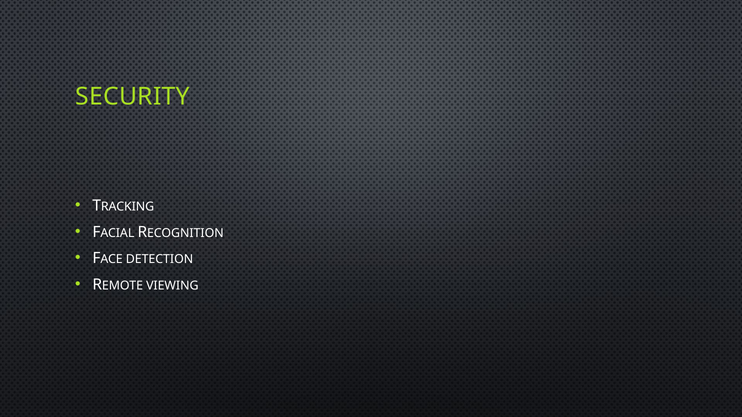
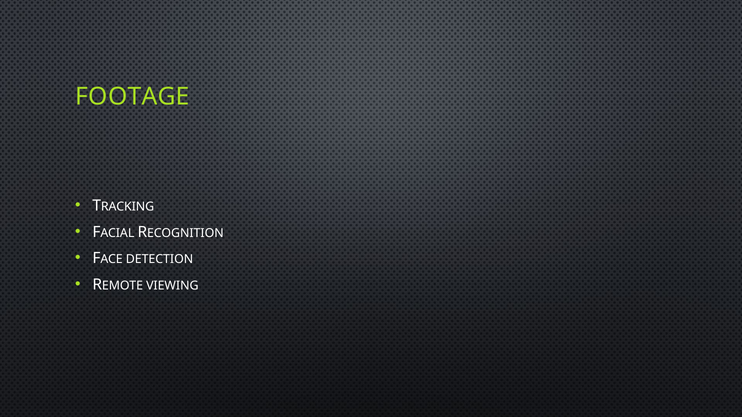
SECURITY: SECURITY -> FOOTAGE (133, 97)
